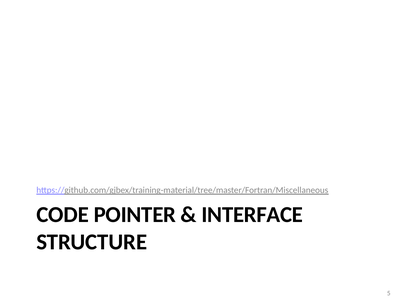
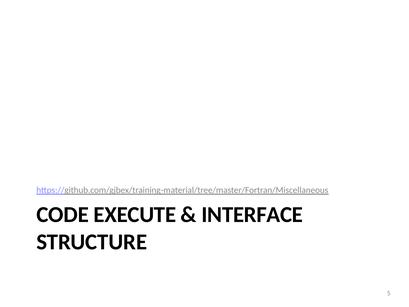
POINTER: POINTER -> EXECUTE (135, 214)
